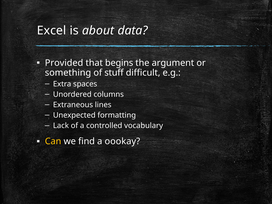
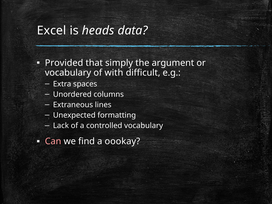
about: about -> heads (98, 31)
begins: begins -> simply (119, 63)
something: something -> vocabulary (68, 73)
stuff: stuff -> with (114, 73)
Can colour: yellow -> pink (53, 141)
